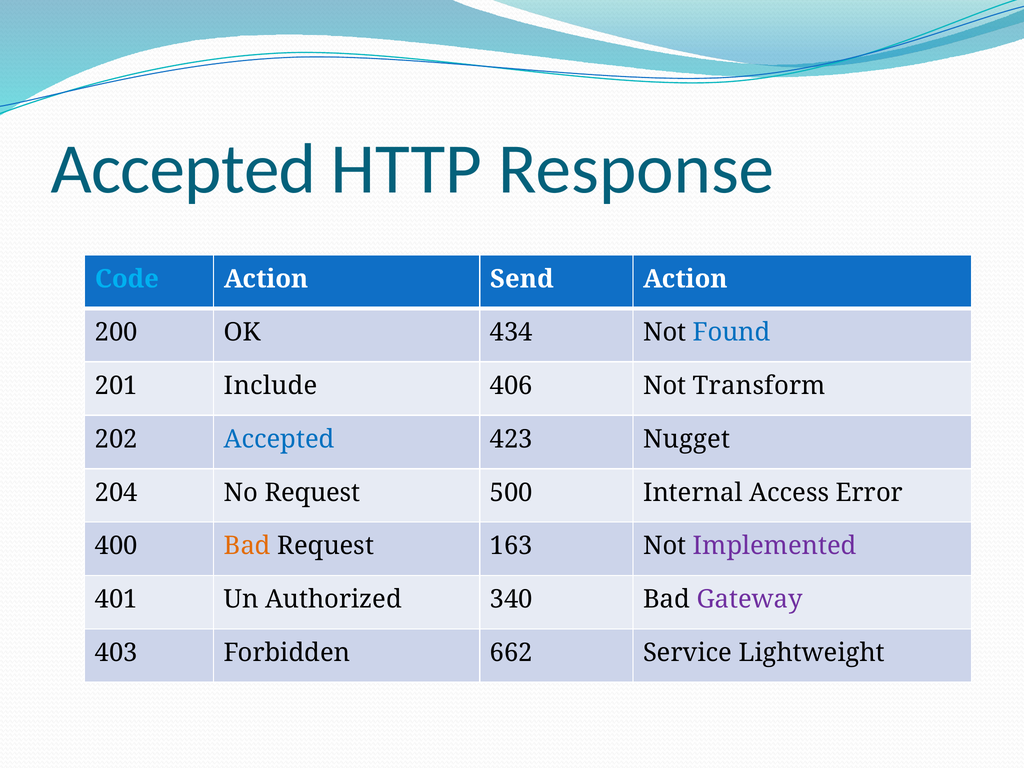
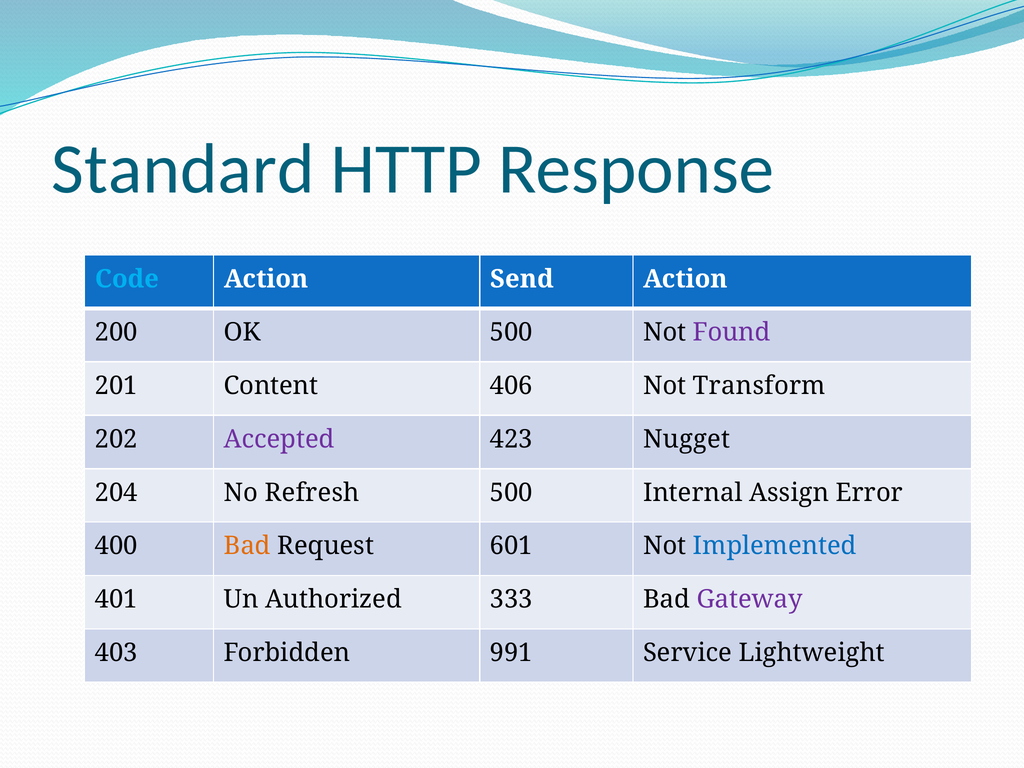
Accepted: Accepted -> Standard (183, 169)
OK 434: 434 -> 500 (511, 332)
Found colour: blue -> purple (732, 332)
Include: Include -> Content (271, 386)
Accepted colour: blue -> purple (279, 439)
No Request: Request -> Refresh (312, 493)
Access: Access -> Assign (789, 493)
163: 163 -> 601 (511, 546)
Implemented colour: purple -> blue (775, 546)
340: 340 -> 333 (511, 599)
662: 662 -> 991 (511, 653)
